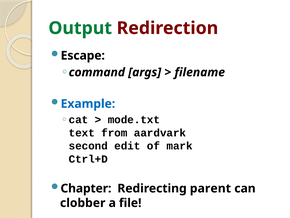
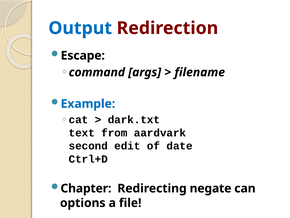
Output colour: green -> blue (80, 28)
mode.txt: mode.txt -> dark.txt (134, 119)
mark: mark -> date (180, 146)
parent: parent -> negate (211, 188)
clobber: clobber -> options (83, 203)
